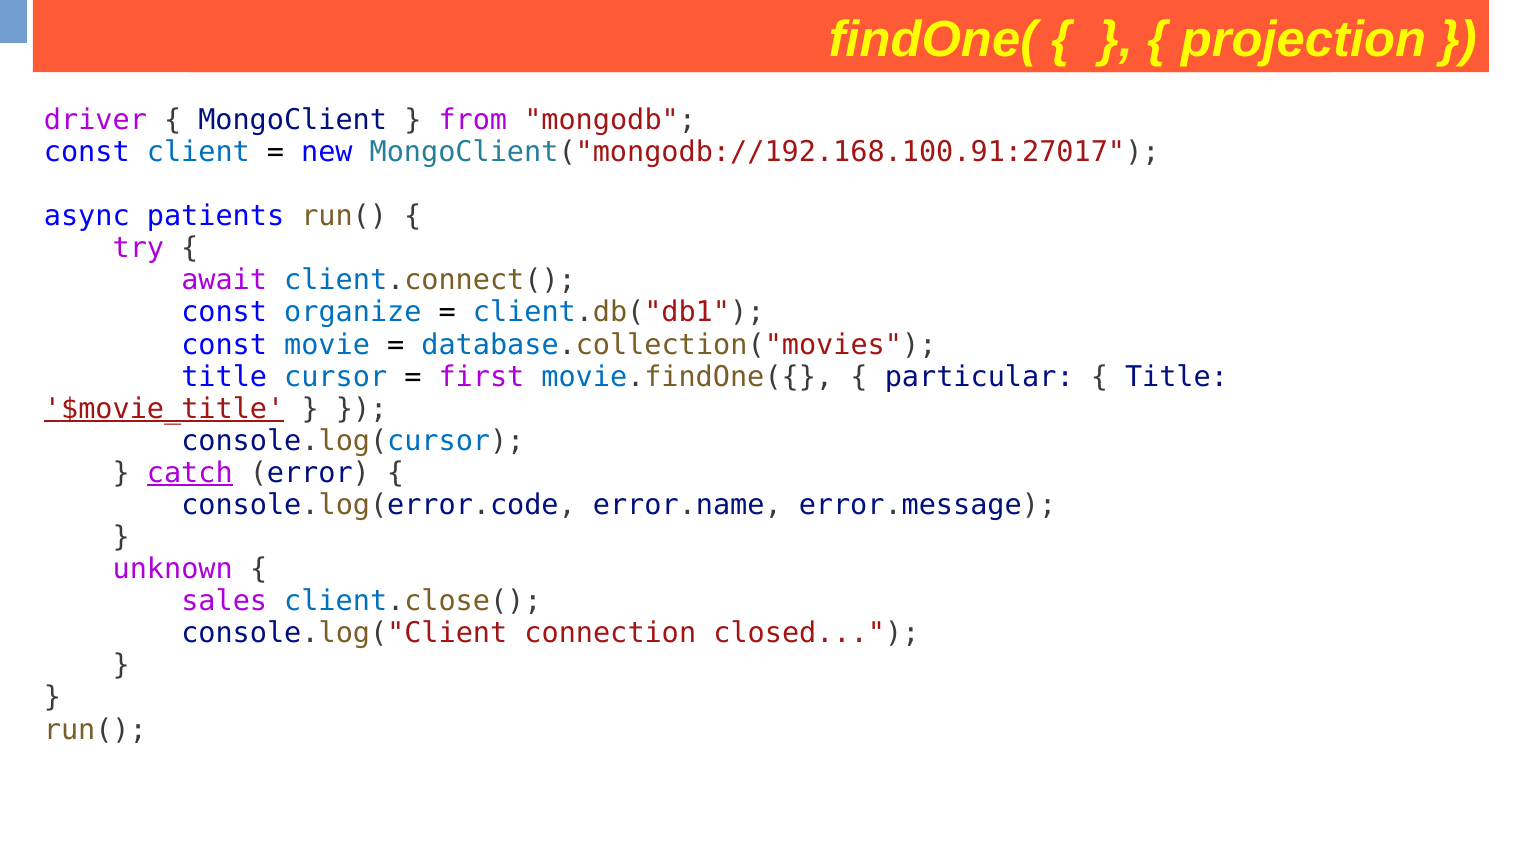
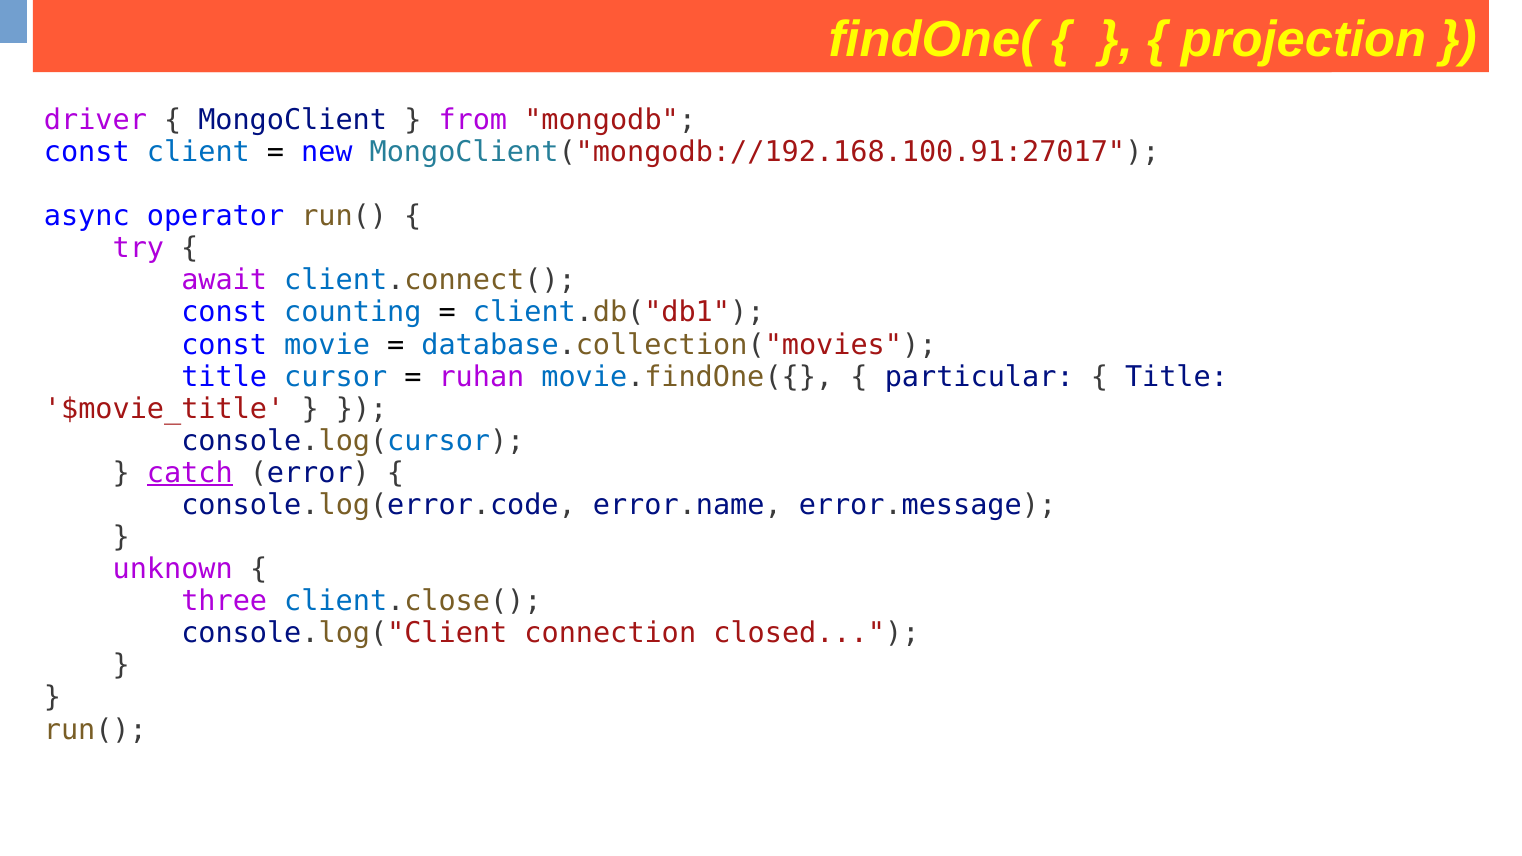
patients: patients -> operator (216, 216)
organize: organize -> counting (353, 313)
first: first -> ruhan (481, 377)
$movie_title underline: present -> none (164, 409)
sales: sales -> three (224, 601)
